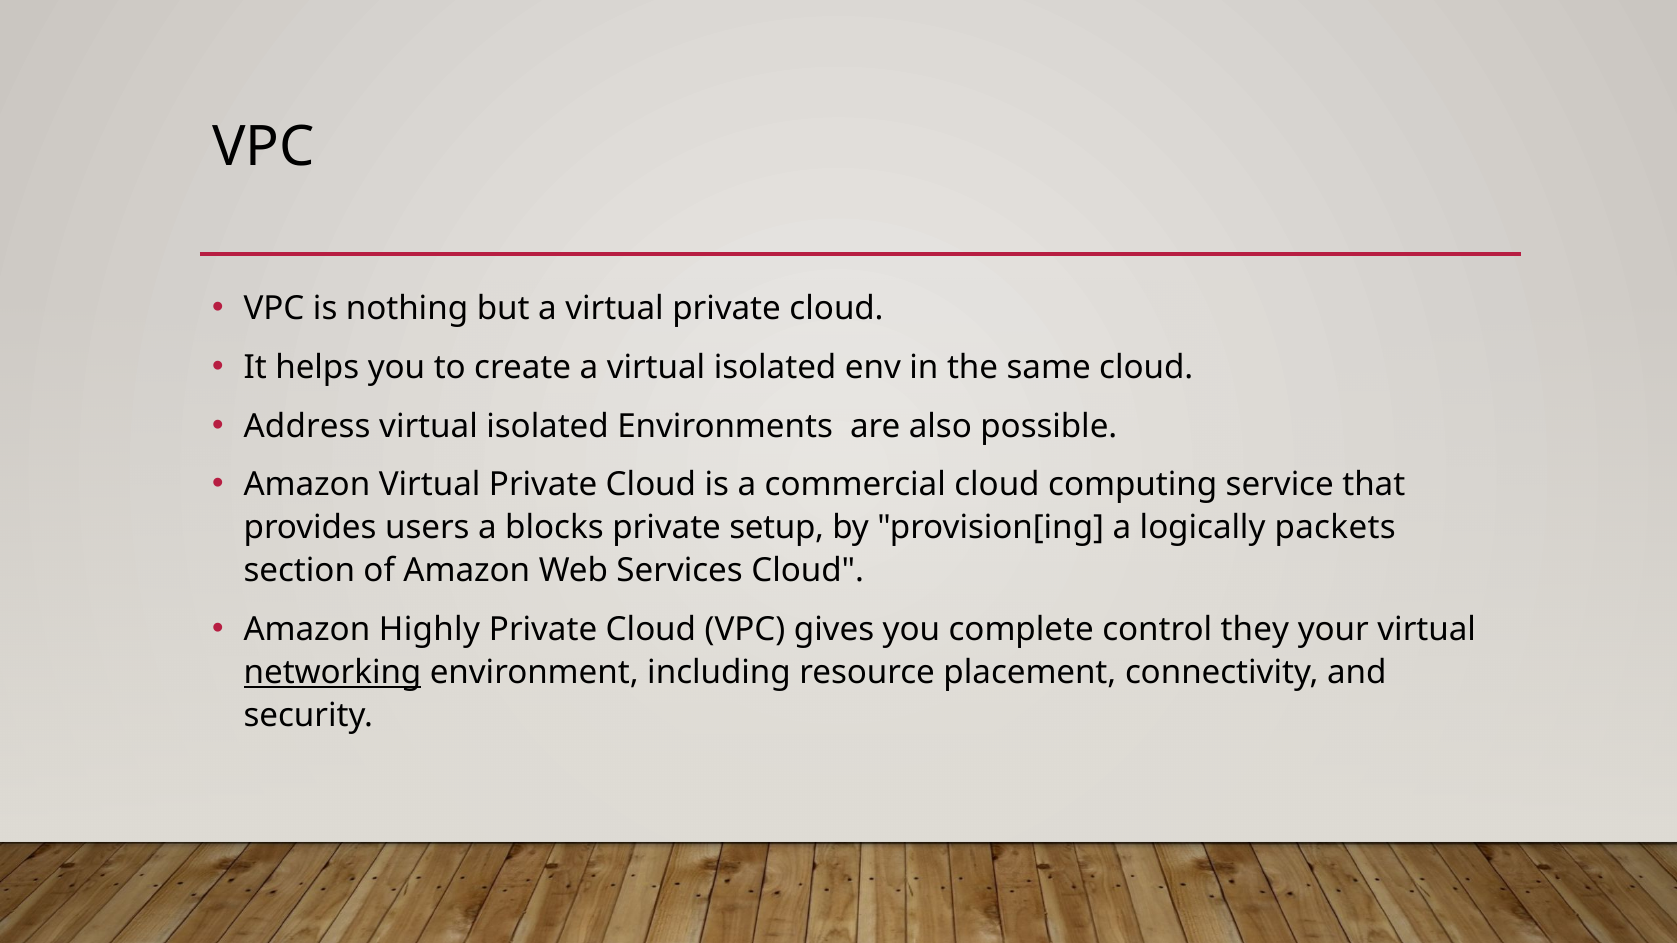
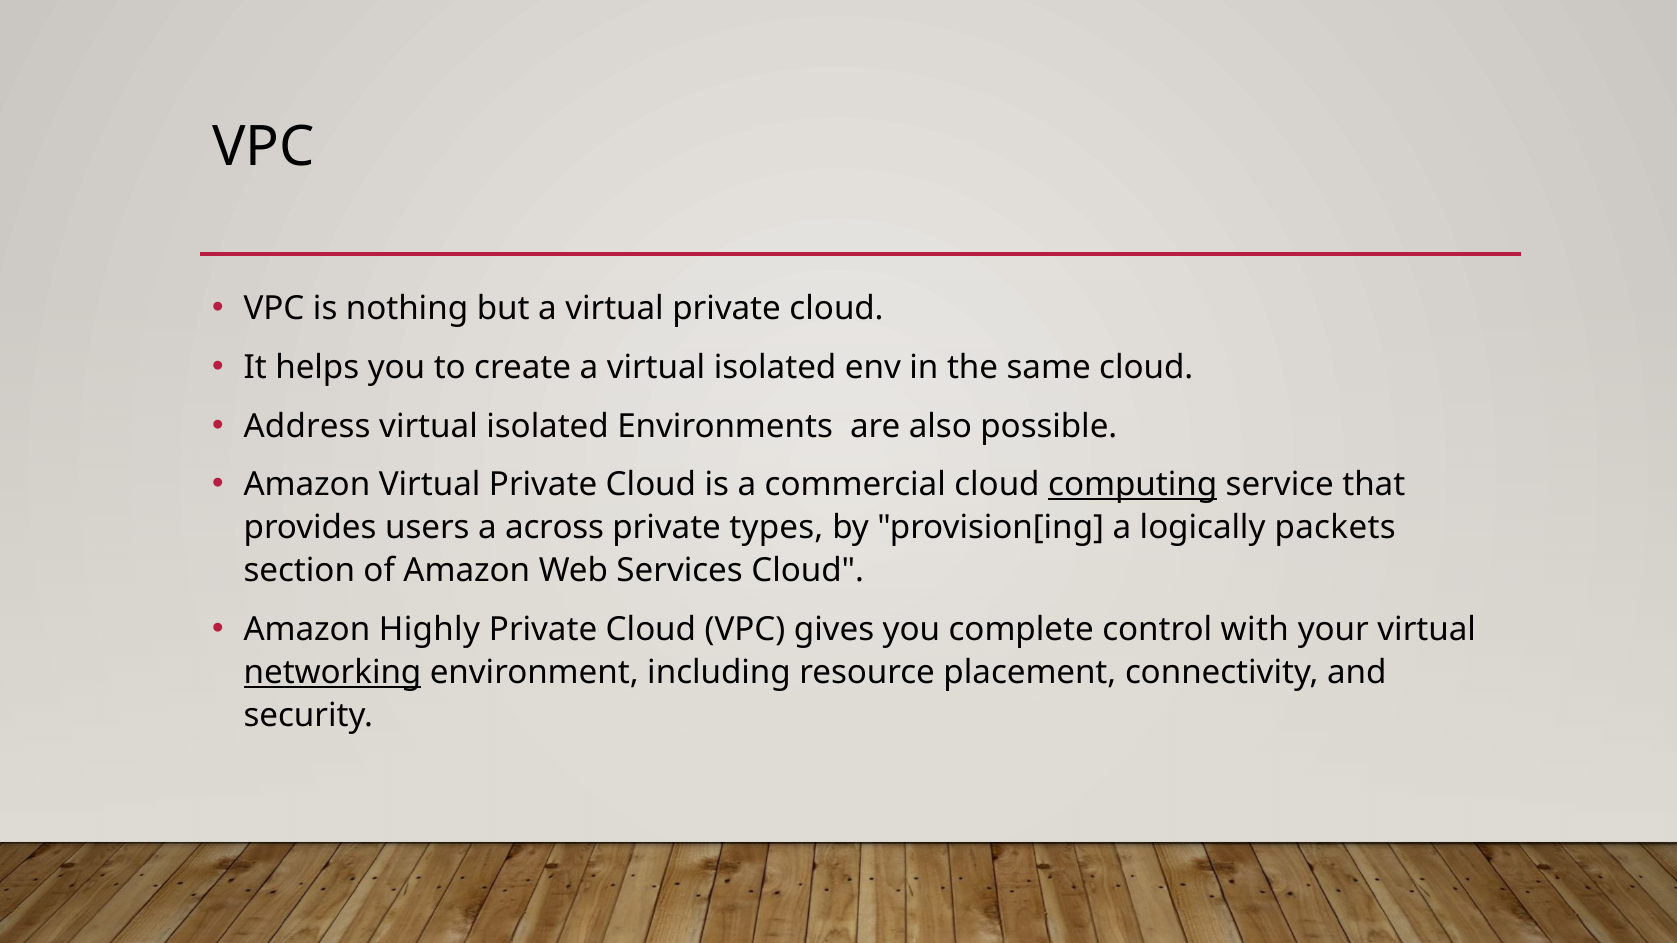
computing underline: none -> present (1133, 485)
blocks: blocks -> across (555, 528)
setup: setup -> types (776, 528)
they: they -> with (1255, 630)
